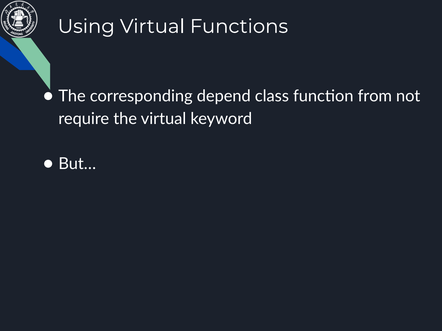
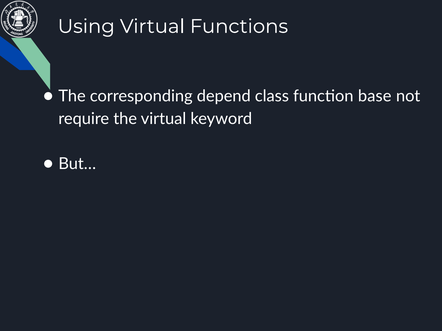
from: from -> base (375, 96)
